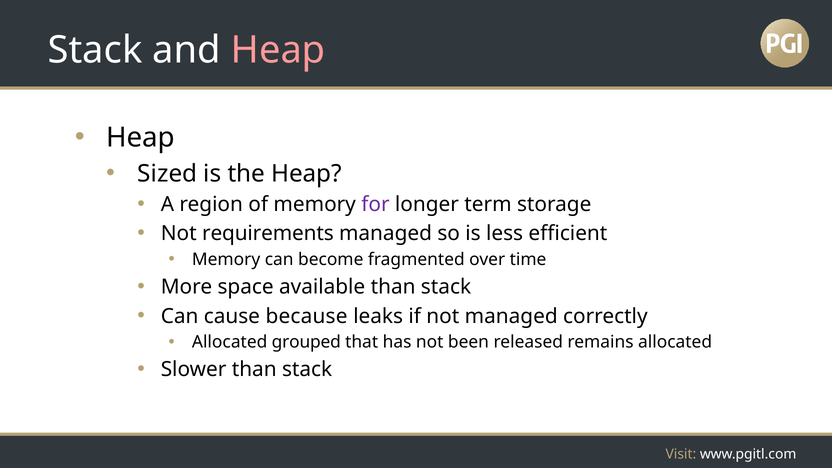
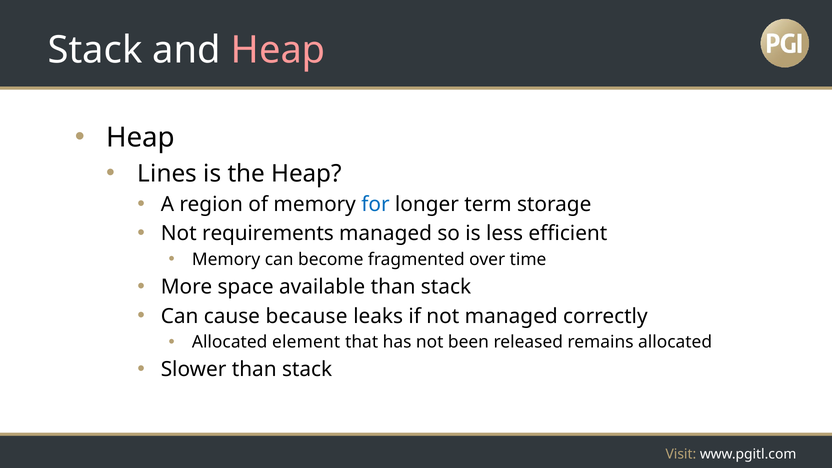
Sized: Sized -> Lines (167, 174)
for colour: purple -> blue (375, 205)
grouped: grouped -> element (306, 342)
